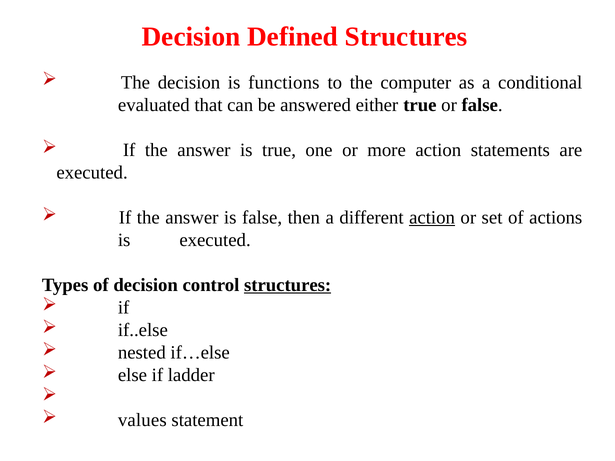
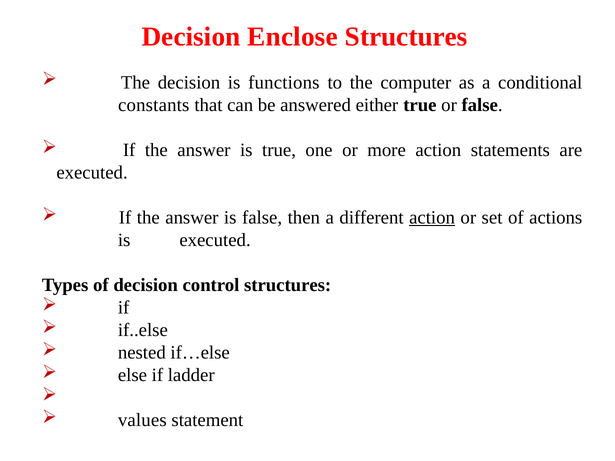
Defined: Defined -> Enclose (293, 37)
evaluated: evaluated -> constants (154, 105)
structures underline: present -> none (288, 285)
